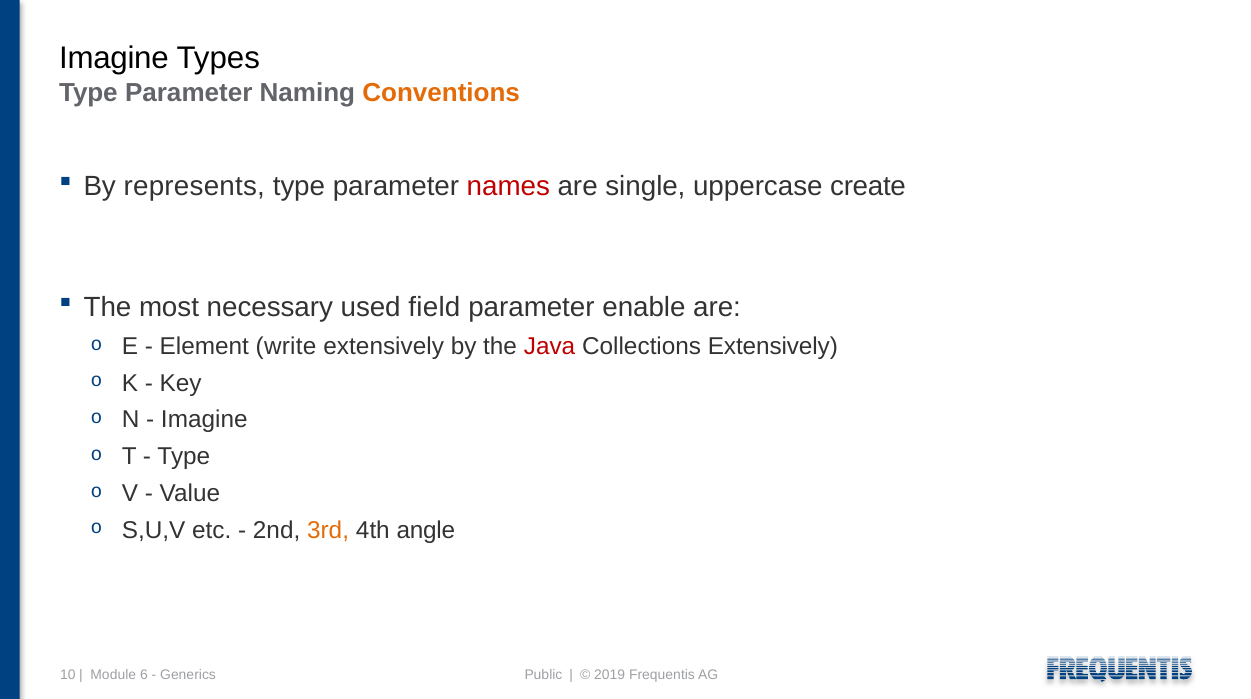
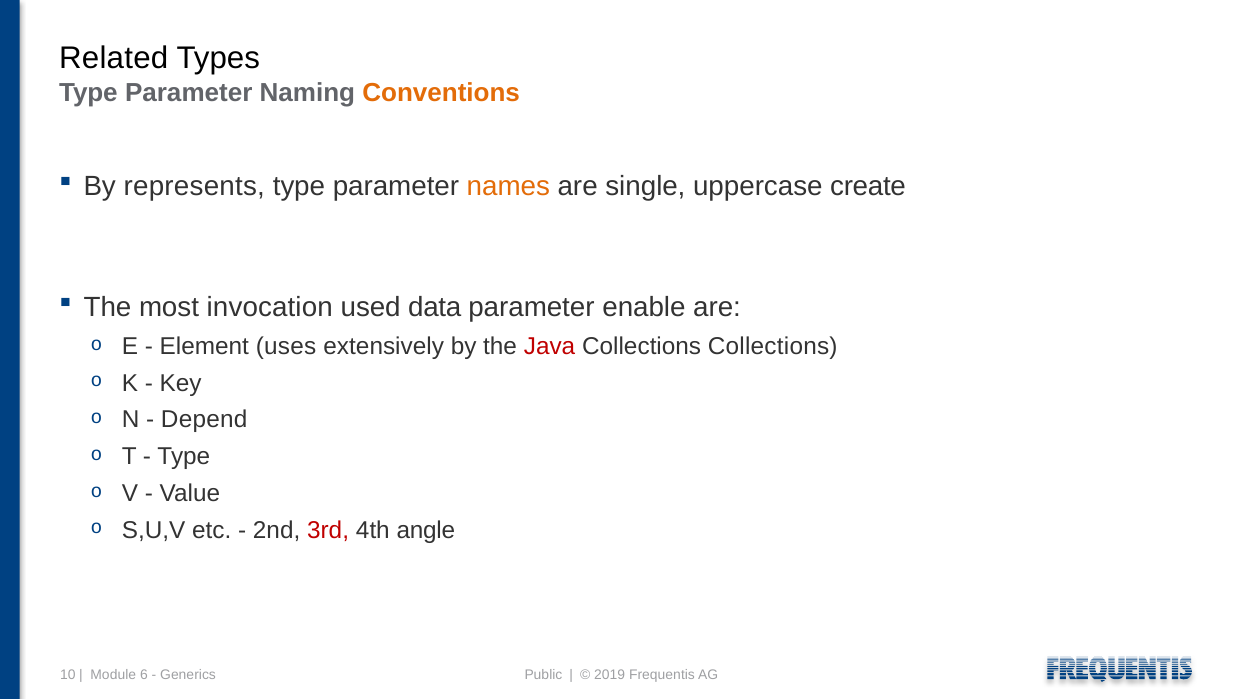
Imagine: Imagine -> Related (114, 58)
names colour: red -> orange (508, 187)
necessary: necessary -> invocation (270, 308)
field: field -> data (435, 308)
write: write -> uses (286, 347)
Collections Extensively: Extensively -> Collections (773, 347)
Imagine: Imagine -> Depend (204, 420)
3rd colour: orange -> red (328, 530)
